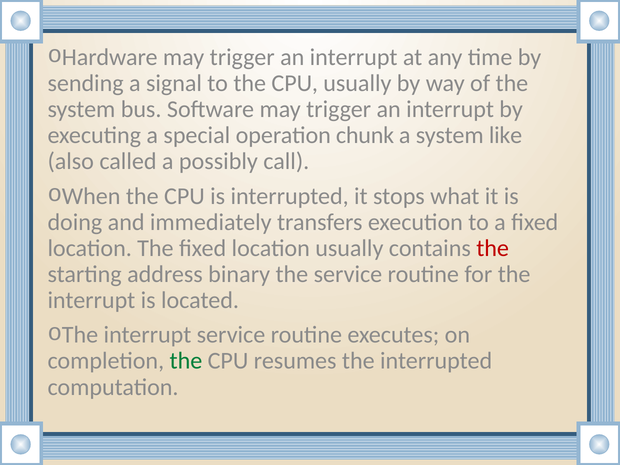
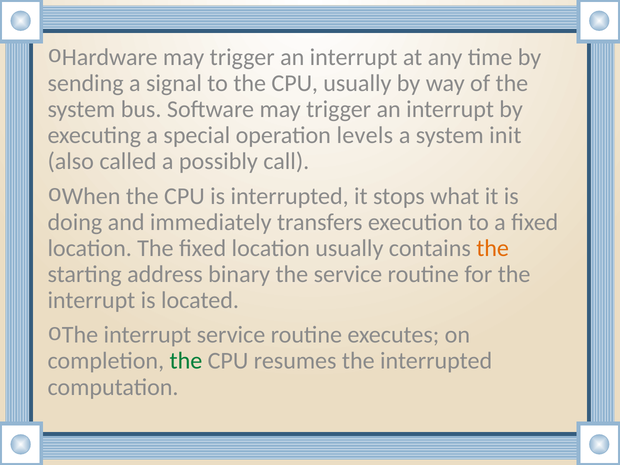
chunk: chunk -> levels (365, 135)
like: like -> init (505, 135)
the colour: red -> orange (493, 248)
